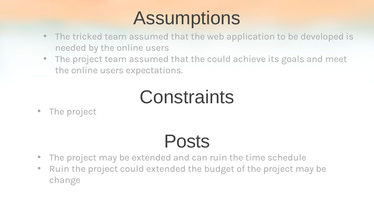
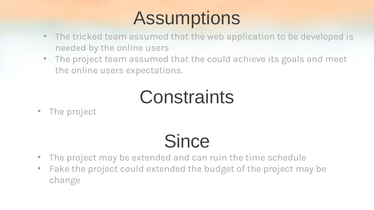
Posts: Posts -> Since (187, 142)
Ruin: Ruin -> Fake (59, 169)
